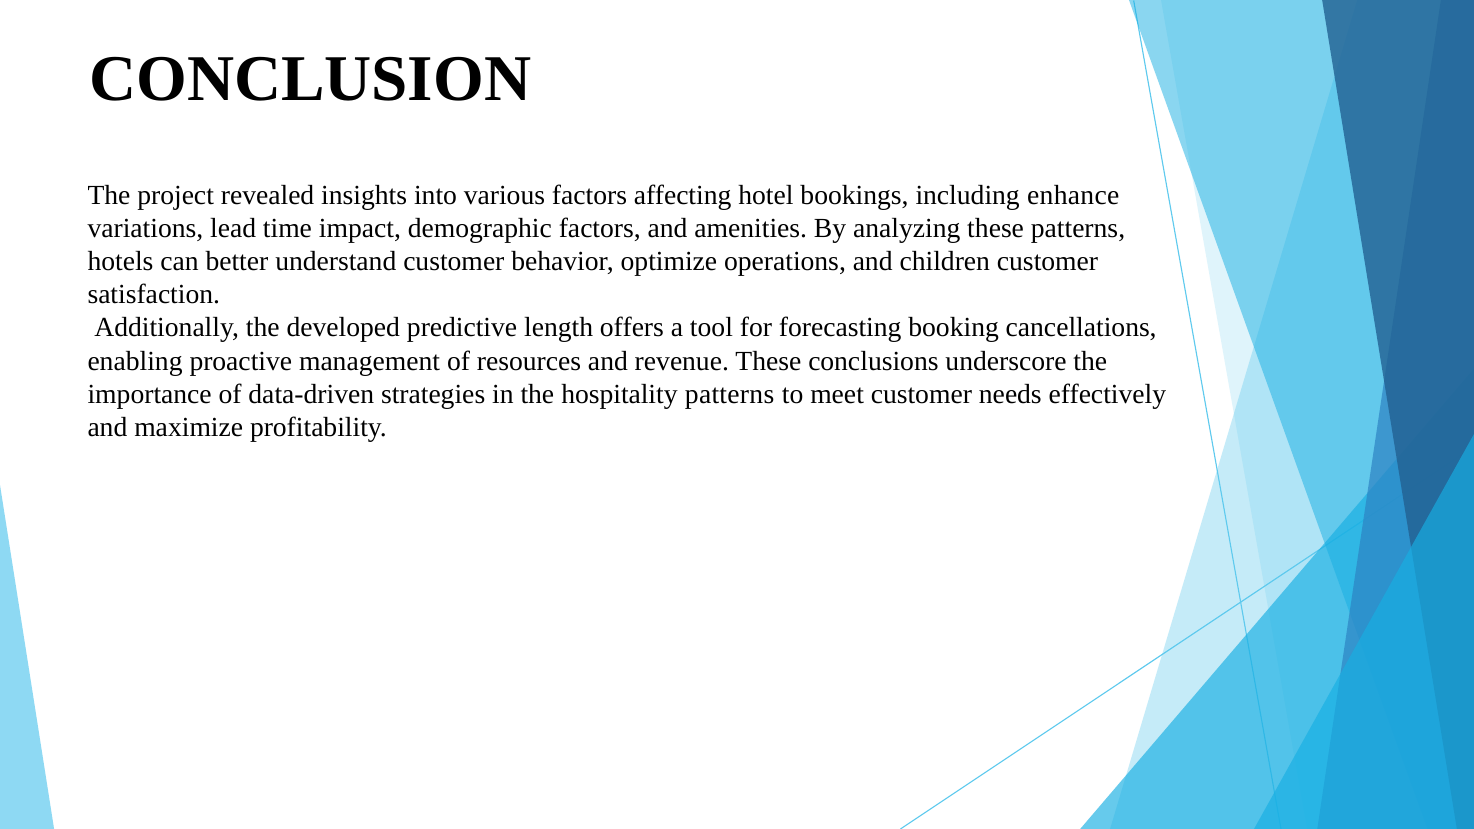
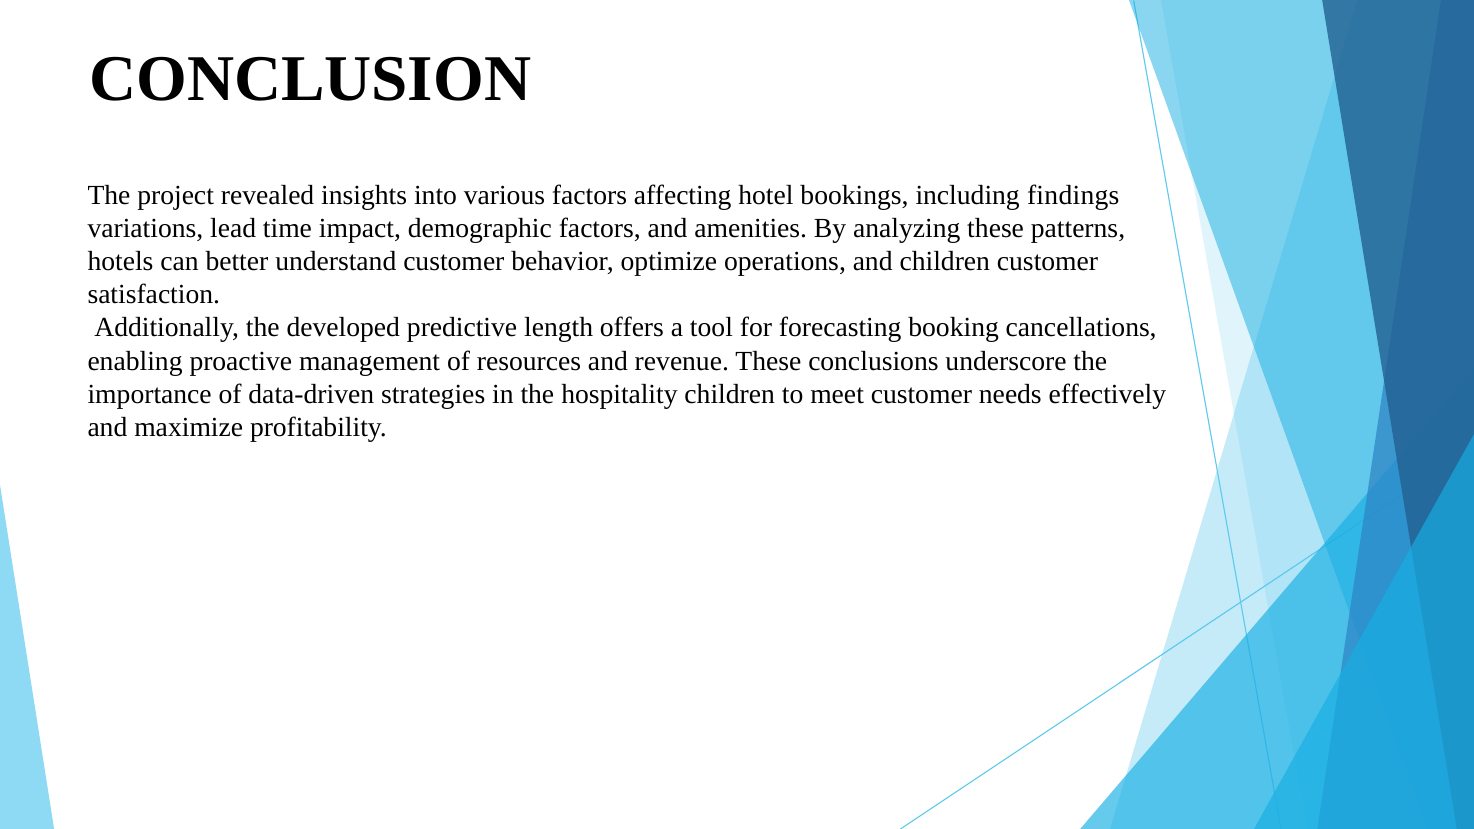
enhance: enhance -> findings (1073, 195)
hospitality patterns: patterns -> children (730, 394)
